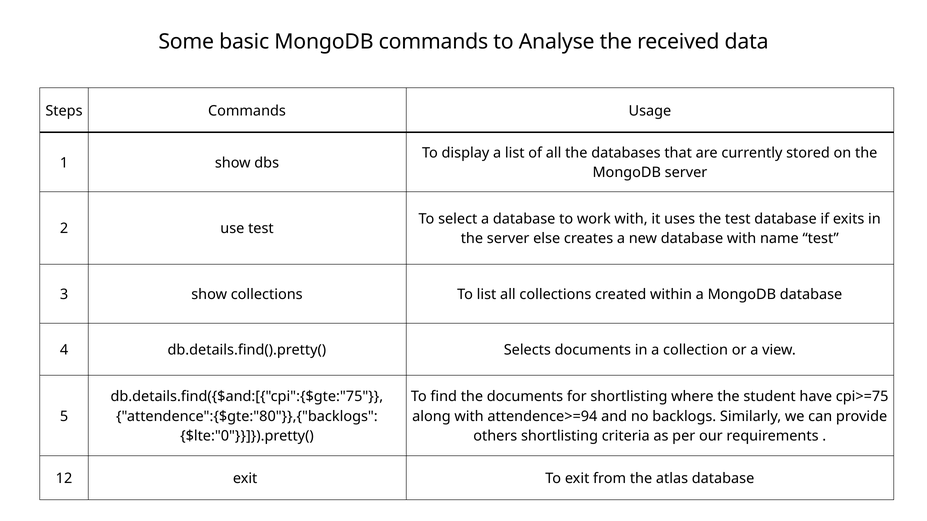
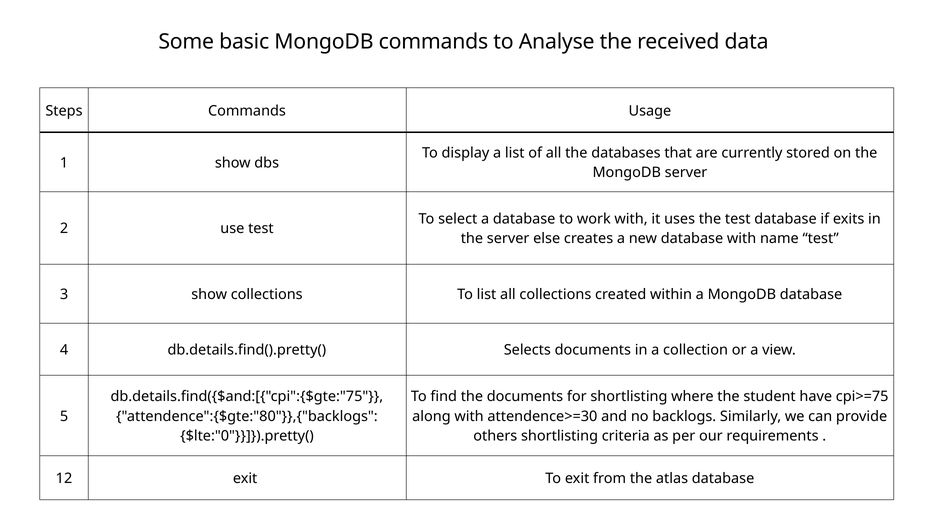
attendence>=94: attendence>=94 -> attendence>=30 (542, 417)
